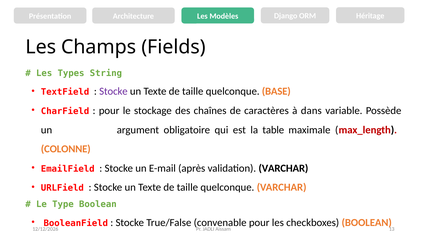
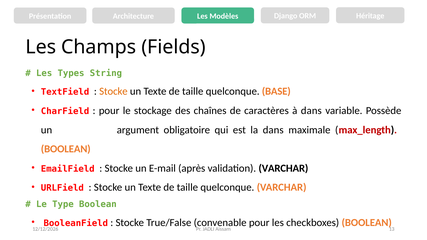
Stocke colour: purple -> orange (113, 92)
la table: table -> dans (273, 130)
COLONNE: COLONNE -> BOOLEAN (66, 149)
